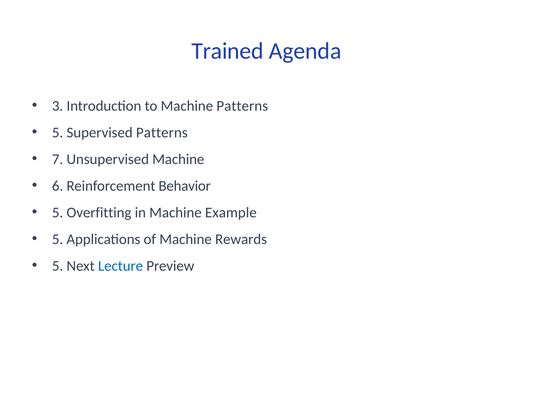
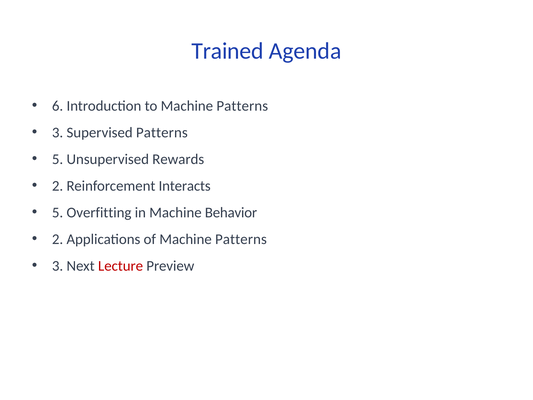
3: 3 -> 6 (58, 106)
5: 5 -> 3 (58, 133)
7: 7 -> 5 (58, 159)
Unsupervised Machine: Machine -> Rewards (178, 159)
6: 6 -> 2 (58, 186)
Behavior: Behavior -> Interacts (185, 186)
Example: Example -> Behavior (231, 212)
5: 5 -> 2 (58, 239)
of Machine Rewards: Rewards -> Patterns (241, 239)
5: 5 -> 3 (58, 266)
Lecture colour: blue -> red (121, 266)
